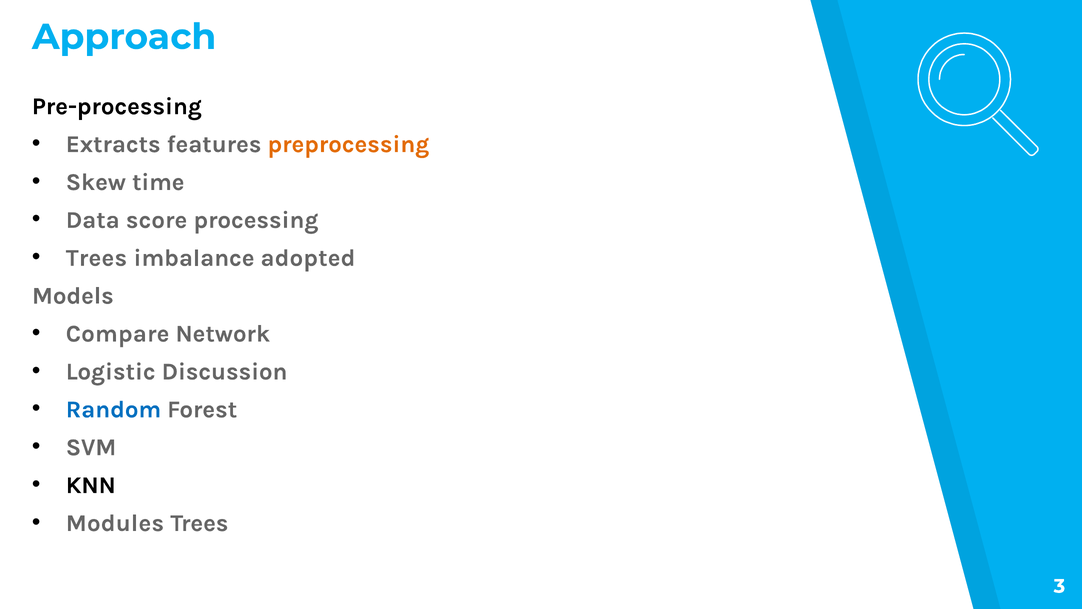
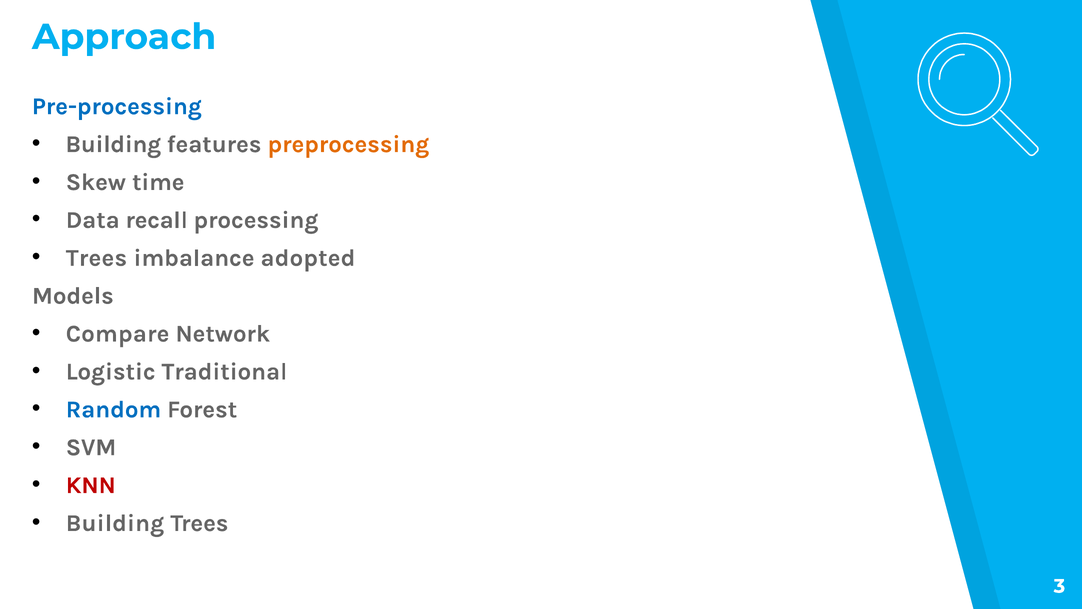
Pre-processing colour: black -> blue (117, 106)
Extracts: Extracts -> Building (113, 144)
score: score -> recall (157, 220)
Discussion: Discussion -> Traditional (224, 371)
KNN colour: black -> red (91, 485)
Modules: Modules -> Building (115, 523)
